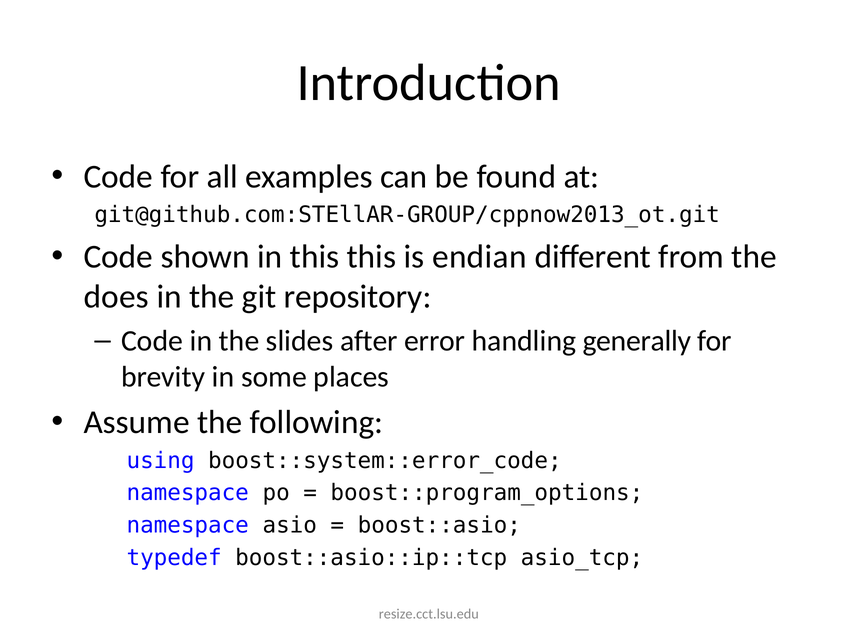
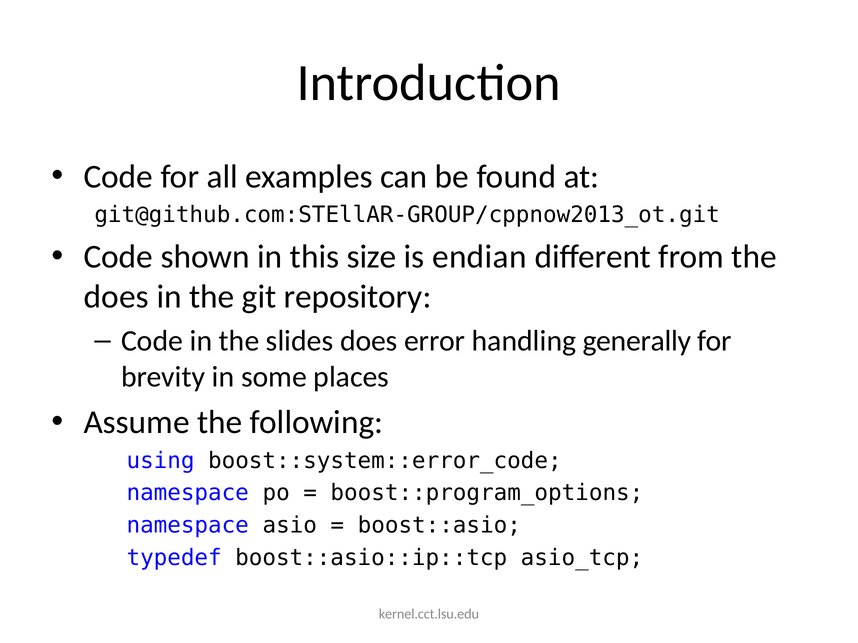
this this: this -> size (372, 257)
slides after: after -> does (369, 341)
resize.cct.lsu.edu: resize.cct.lsu.edu -> kernel.cct.lsu.edu (429, 614)
